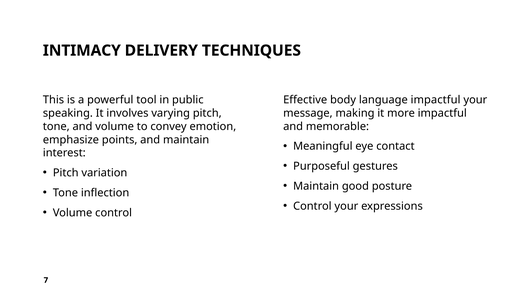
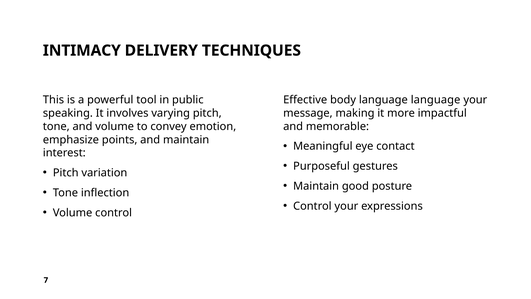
language impactful: impactful -> language (436, 100)
